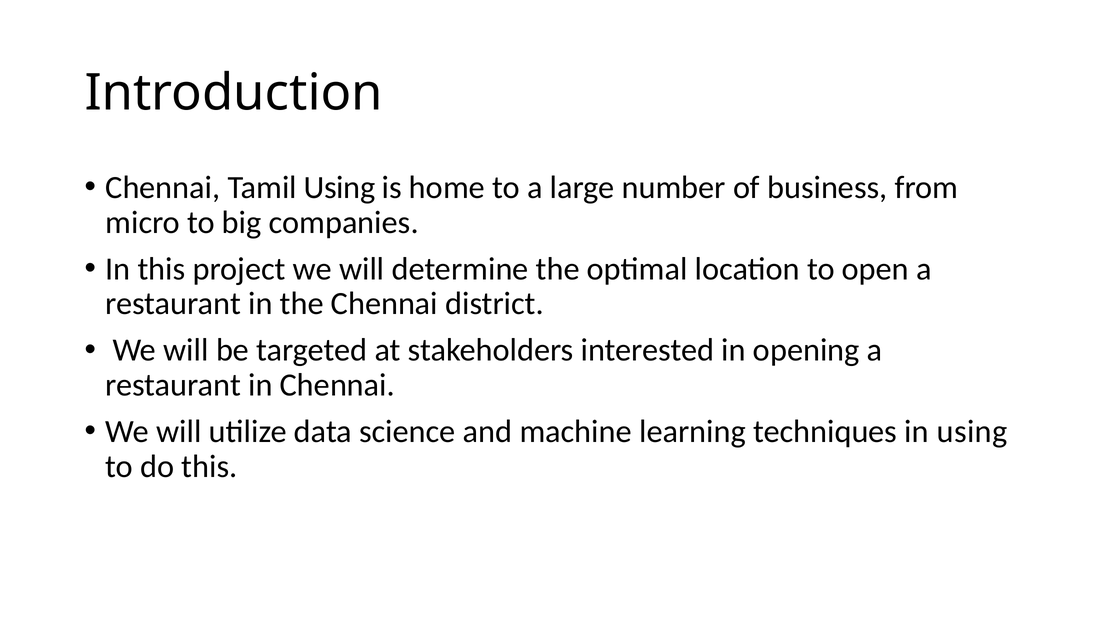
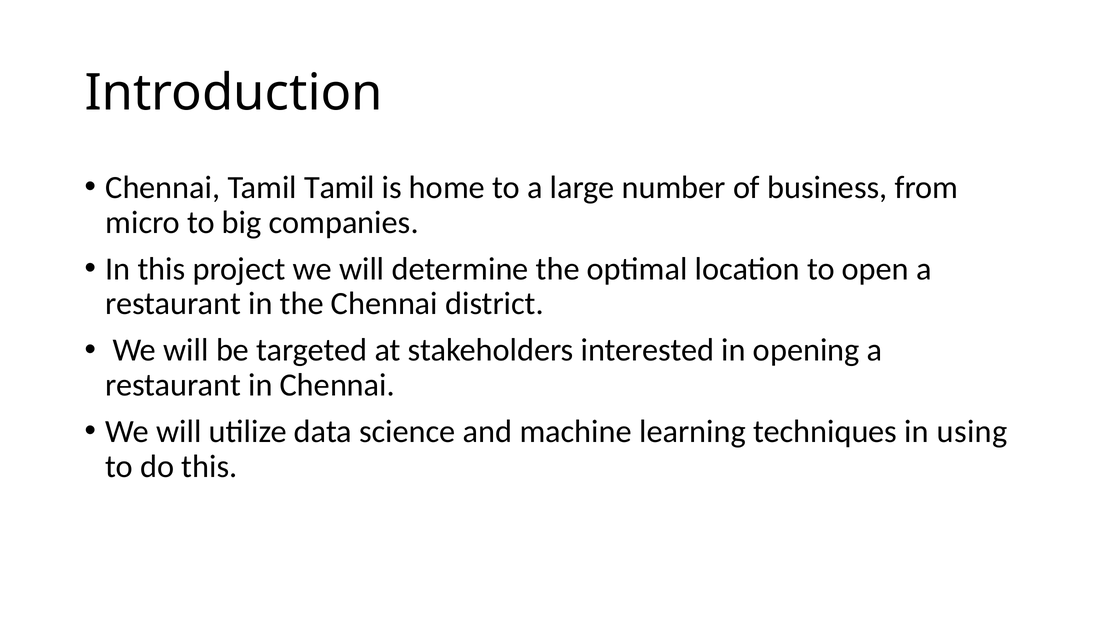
Tamil Using: Using -> Tamil (339, 187)
